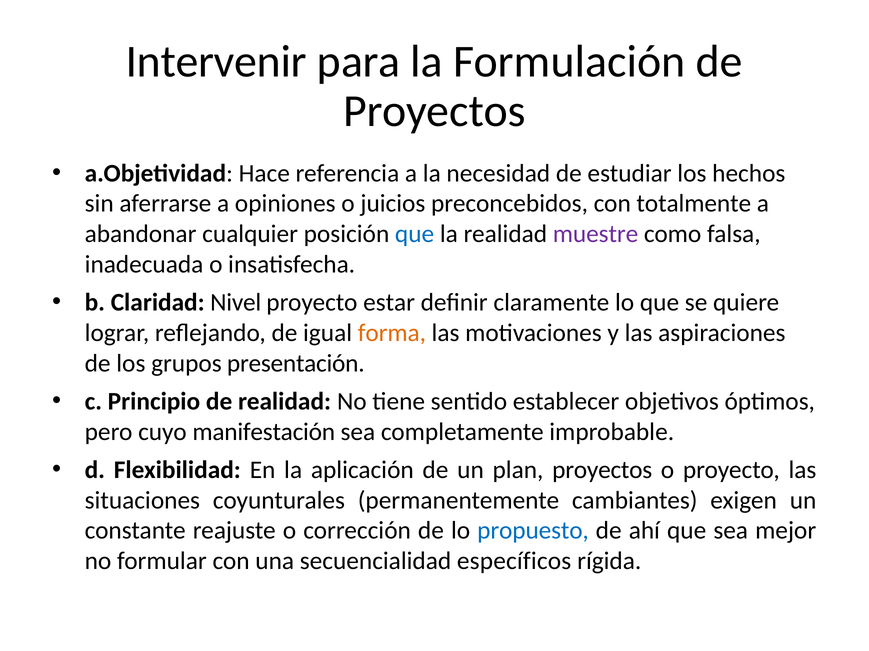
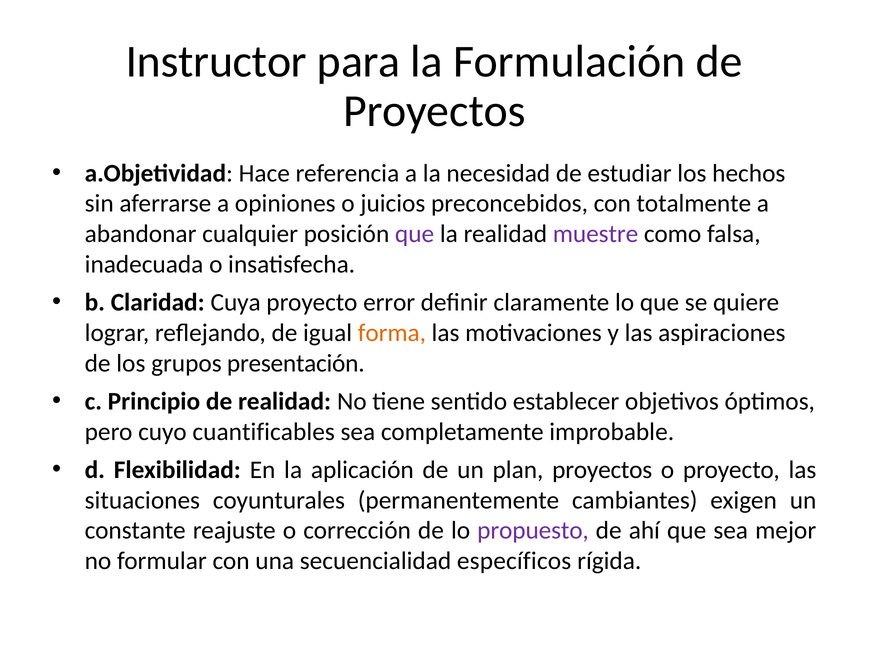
Intervenir: Intervenir -> Instructor (216, 62)
que colour: blue -> purple (415, 234)
Nivel: Nivel -> Cuya (236, 303)
estar: estar -> error (389, 303)
manifestación: manifestación -> cuantificables (264, 432)
propuesto colour: blue -> purple (533, 531)
